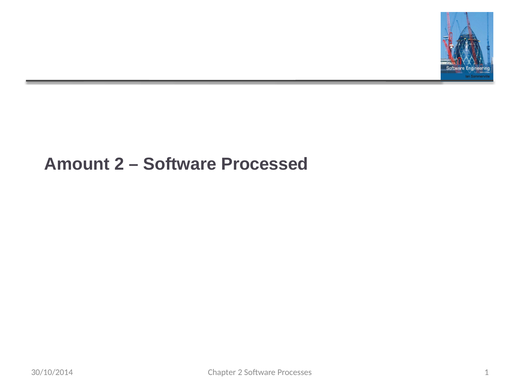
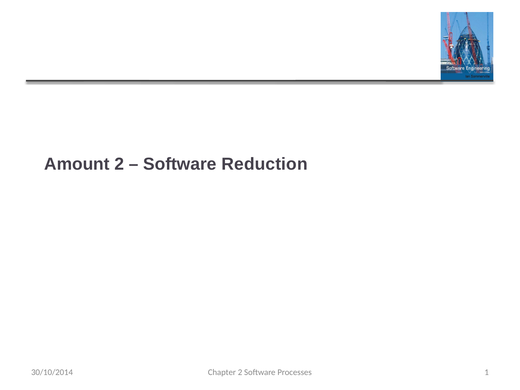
Processed: Processed -> Reduction (265, 164)
